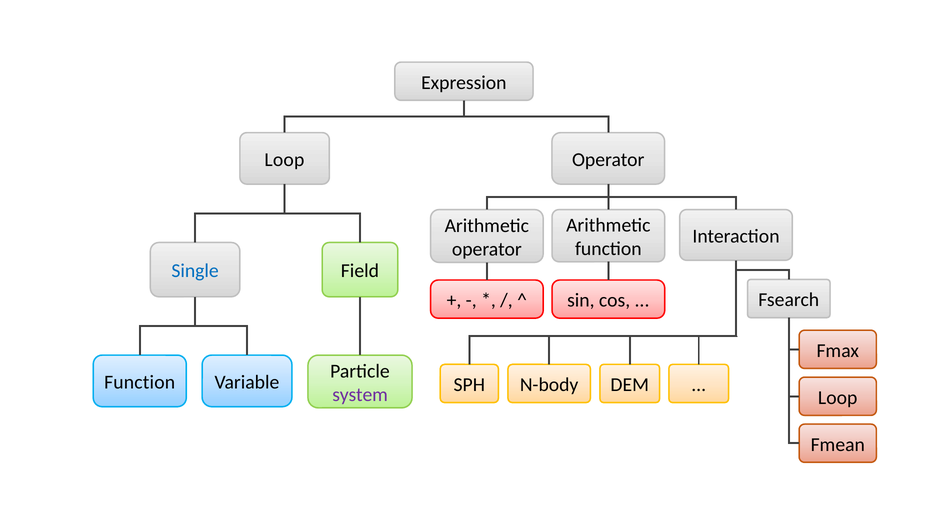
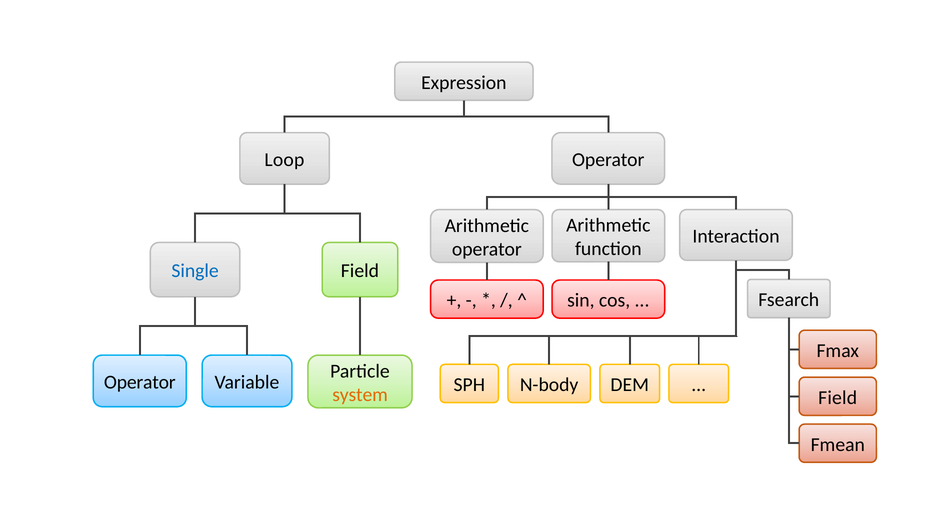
Function: Function -> Operator (140, 383)
system colour: purple -> orange (360, 395)
Loop: Loop -> Field (838, 398)
